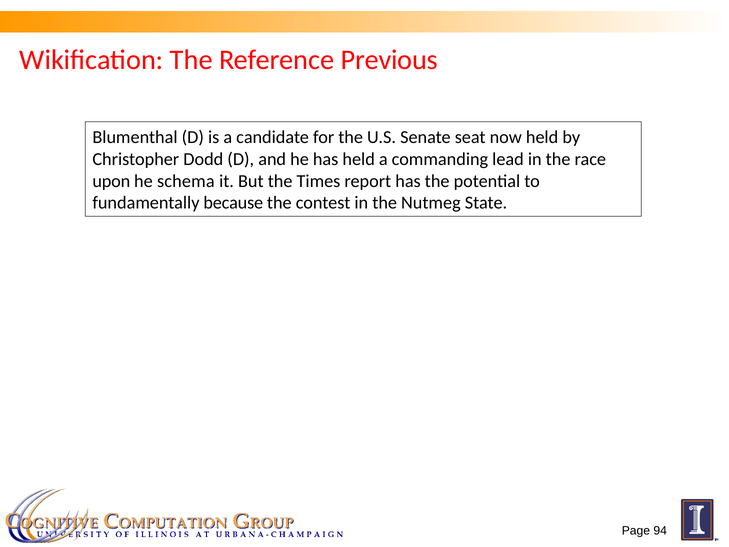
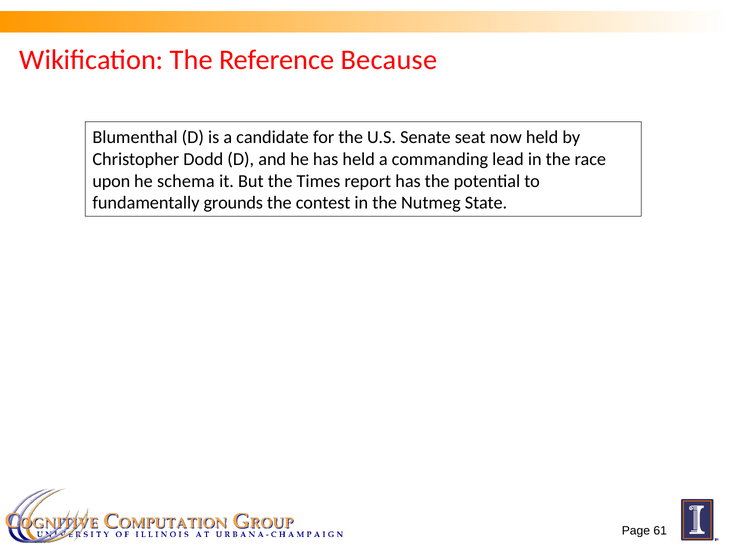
Previous: Previous -> Because (389, 60)
because: because -> grounds (233, 203)
94: 94 -> 61 (660, 531)
